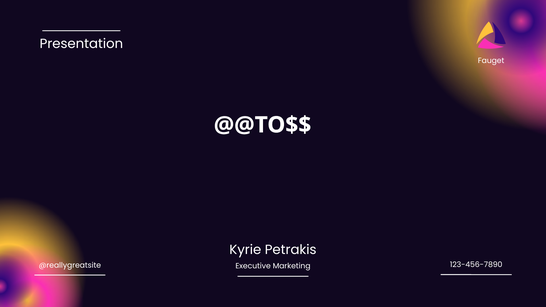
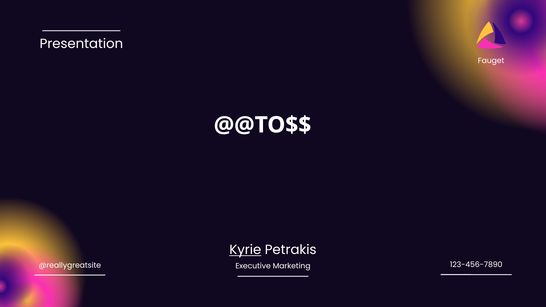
Kyrie underline: none -> present (245, 250)
